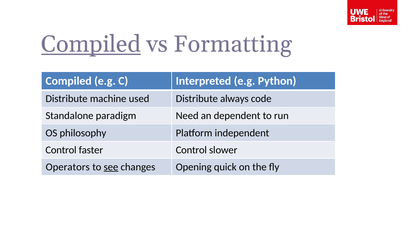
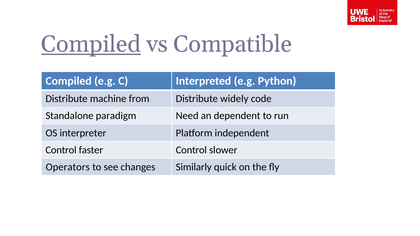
Formatting: Formatting -> Compatible (233, 44)
used: used -> from (139, 99)
always: always -> widely (234, 99)
philosophy: philosophy -> interpreter (83, 133)
see underline: present -> none (111, 167)
Opening: Opening -> Similarly (194, 167)
